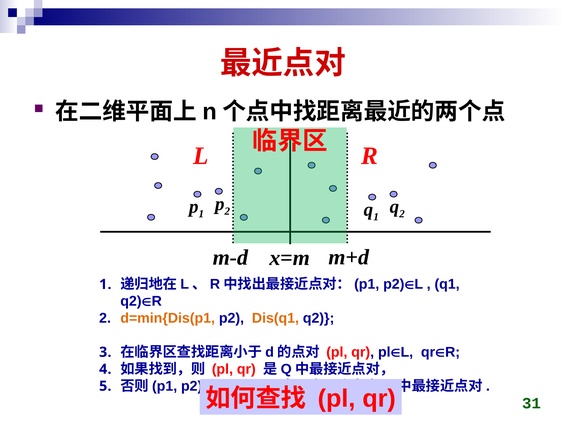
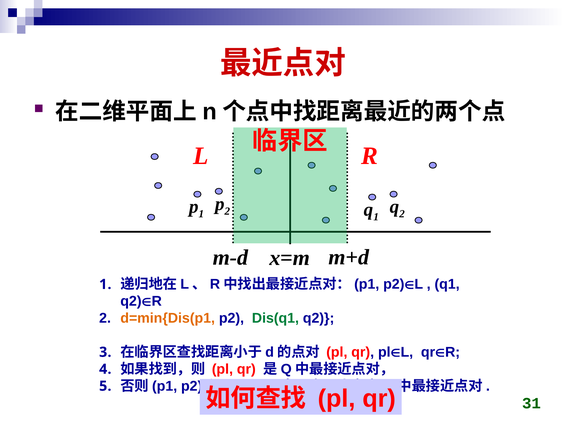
Dis(q1 colour: orange -> green (275, 319)
